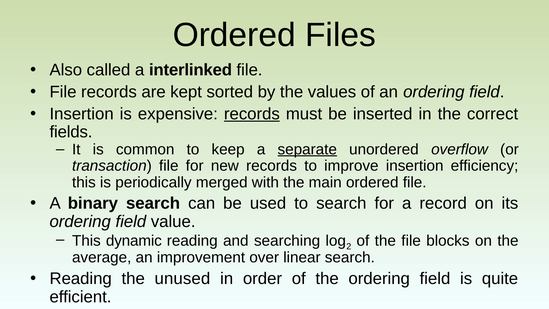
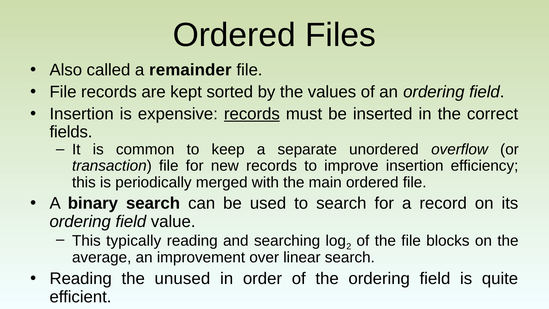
interlinked: interlinked -> remainder (190, 70)
separate underline: present -> none (307, 149)
dynamic: dynamic -> typically (134, 241)
